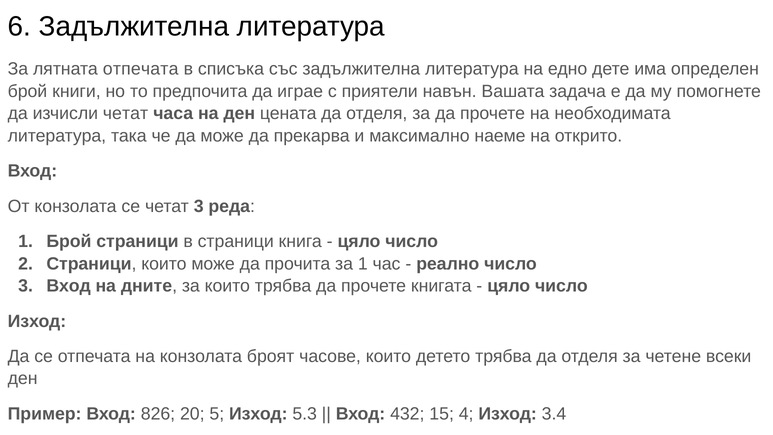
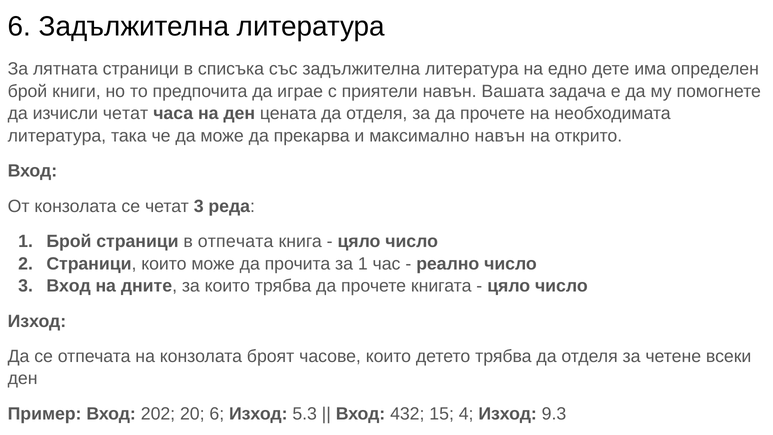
лятната отпечата: отпечата -> страници (141, 69)
максимално наеме: наеме -> навън (500, 136)
в страници: страници -> отпечата (236, 241)
826: 826 -> 202 (158, 414)
20 5: 5 -> 6 (217, 414)
3.4: 3.4 -> 9.3 (554, 414)
